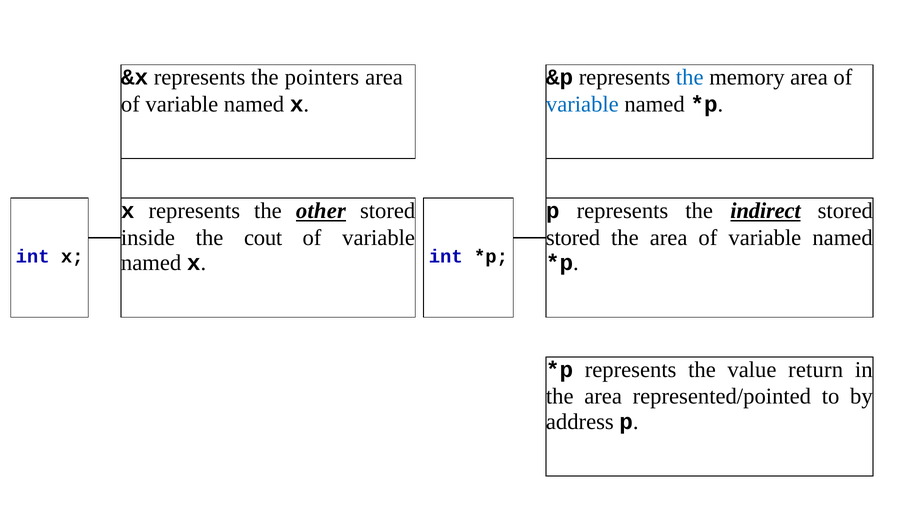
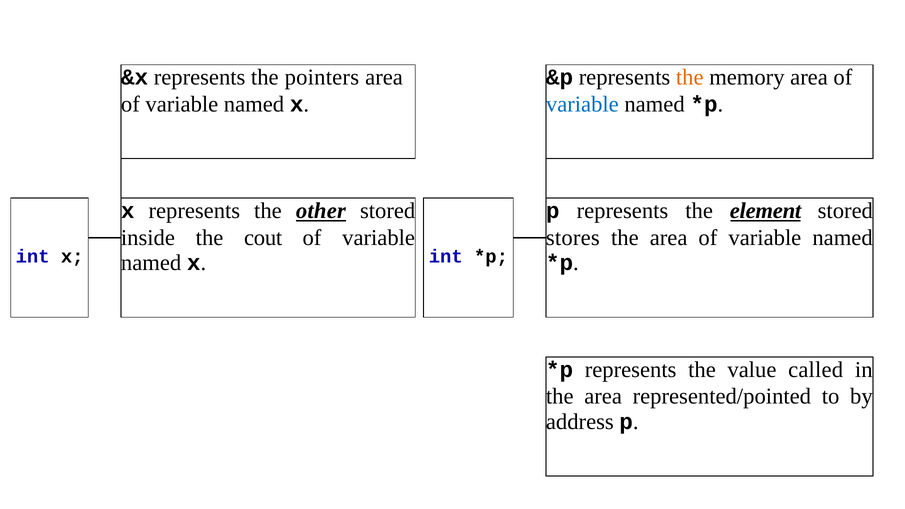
the colour: blue -> orange (690, 77)
indirect: indirect -> element (766, 211)
stored: stored -> stores (573, 238)
return: return -> called (816, 370)
